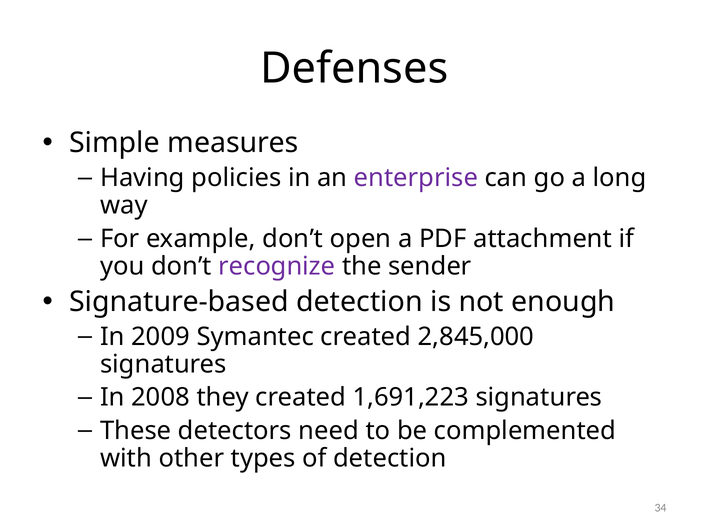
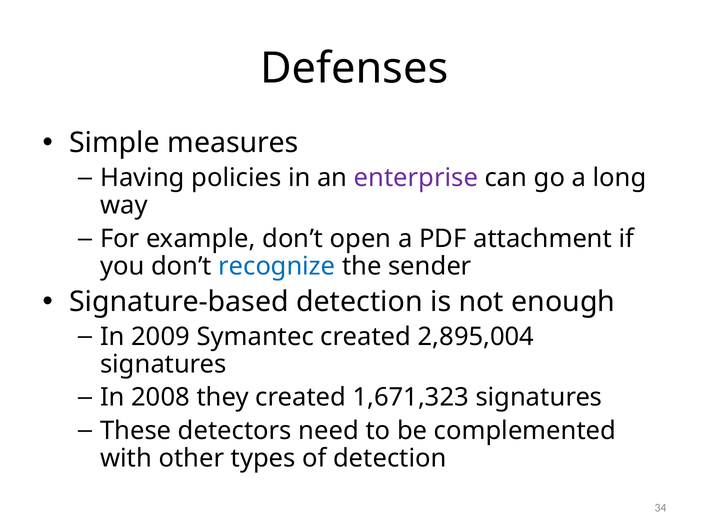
recognize colour: purple -> blue (277, 266)
2,845,000: 2,845,000 -> 2,895,004 (476, 336)
1,691,223: 1,691,223 -> 1,671,323 (411, 397)
